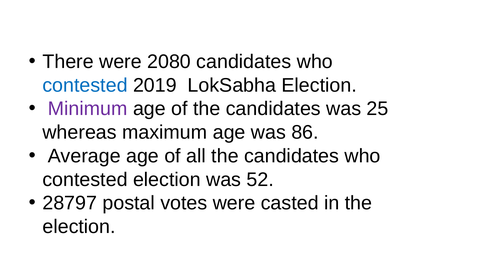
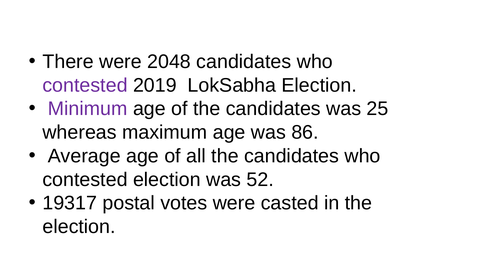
2080: 2080 -> 2048 (169, 62)
contested colour: blue -> purple (85, 85)
28797: 28797 -> 19317 (70, 203)
